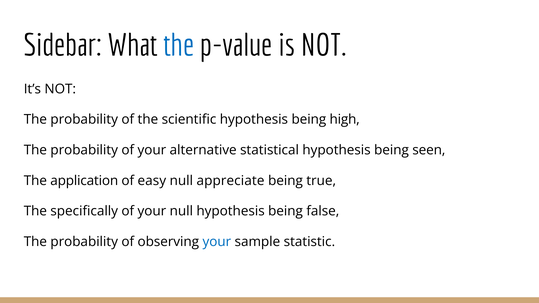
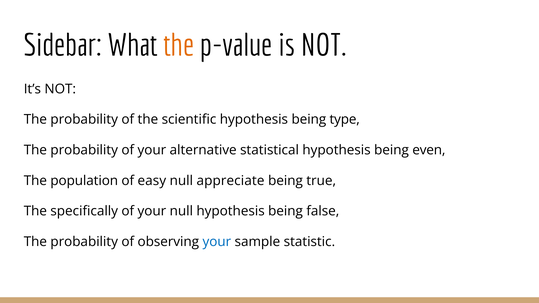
the colour: blue -> orange (179, 46)
high: high -> type (345, 120)
seen: seen -> even (429, 150)
application: application -> population (84, 181)
